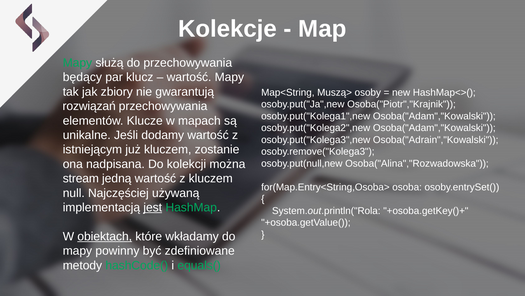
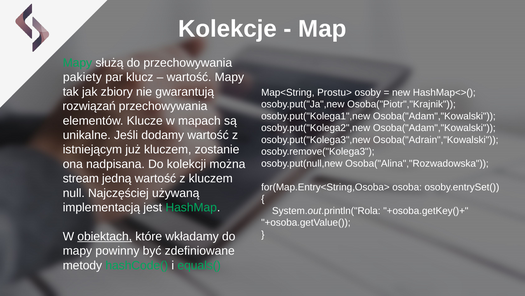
będący: będący -> pakiety (82, 77)
Muszą>: Muszą> -> Prostu> (335, 92)
jest underline: present -> none (153, 207)
